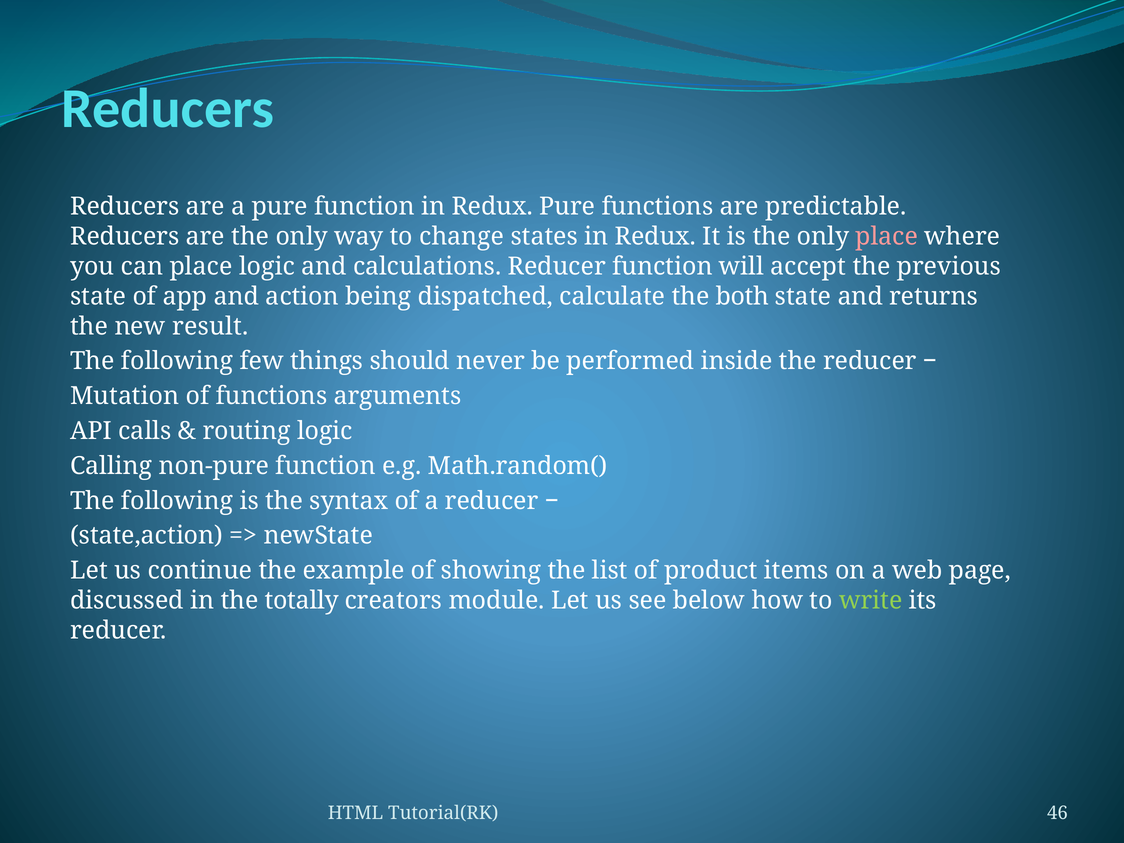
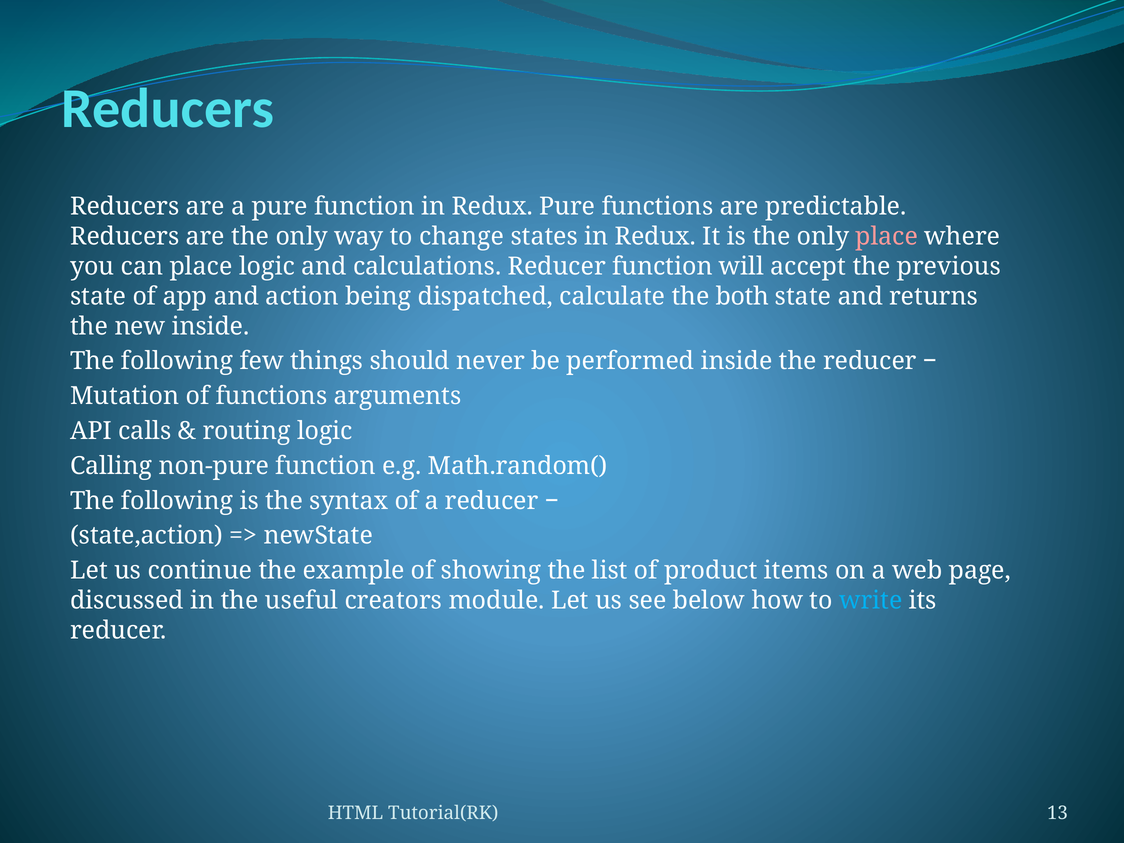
new result: result -> inside (211, 326)
totally: totally -> useful (302, 601)
write colour: light green -> light blue (871, 601)
46: 46 -> 13 (1057, 813)
